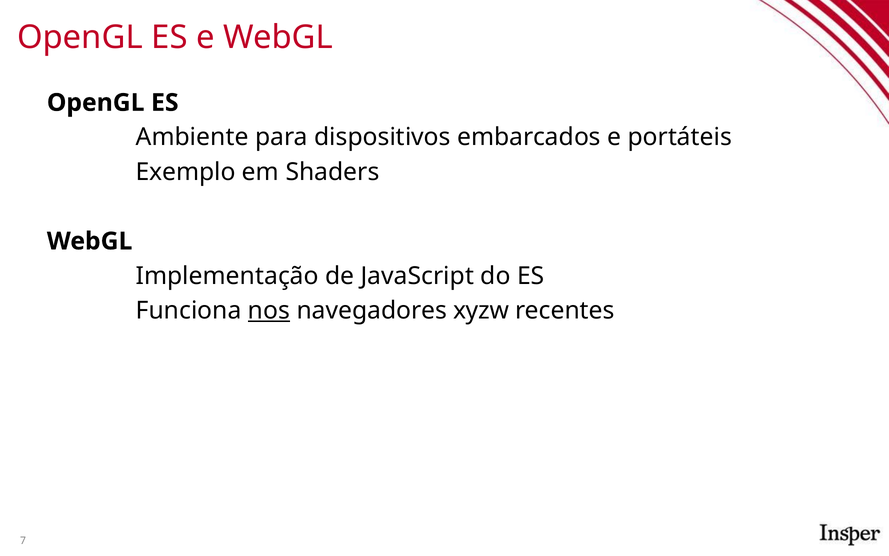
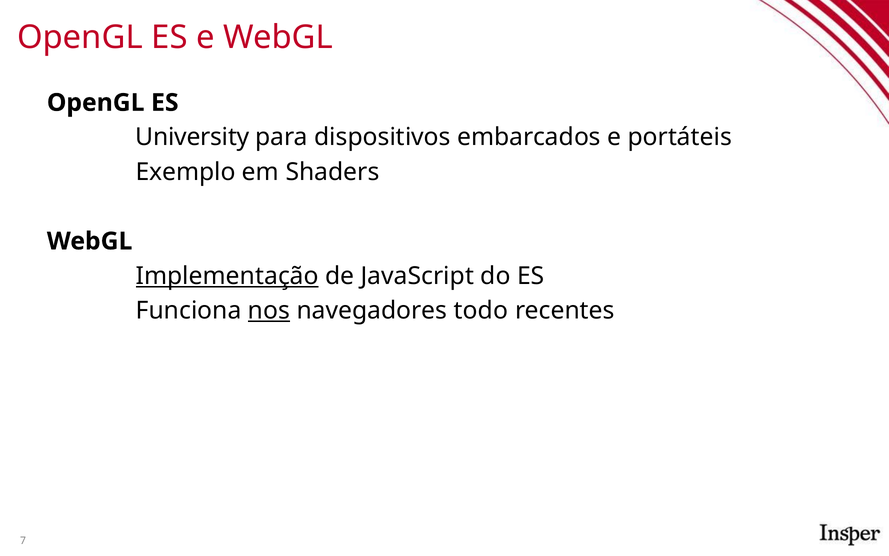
Ambiente: Ambiente -> University (192, 137)
Implementação underline: none -> present (227, 276)
xyzw: xyzw -> todo (481, 310)
